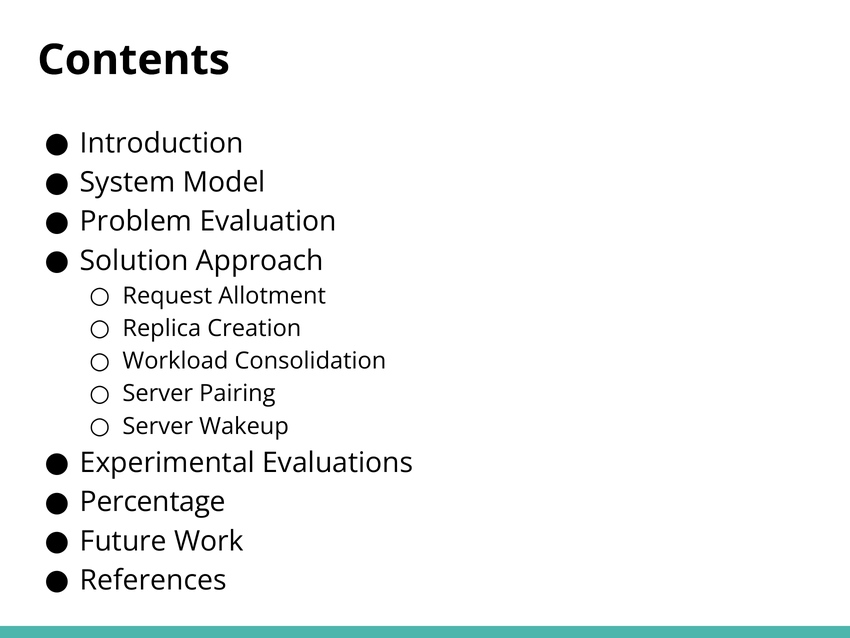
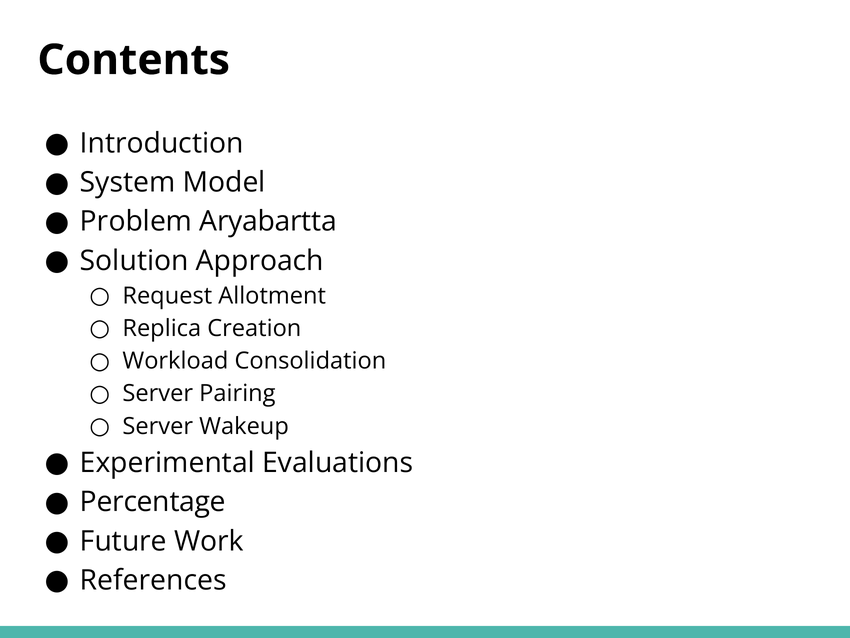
Evaluation: Evaluation -> Aryabartta (268, 221)
